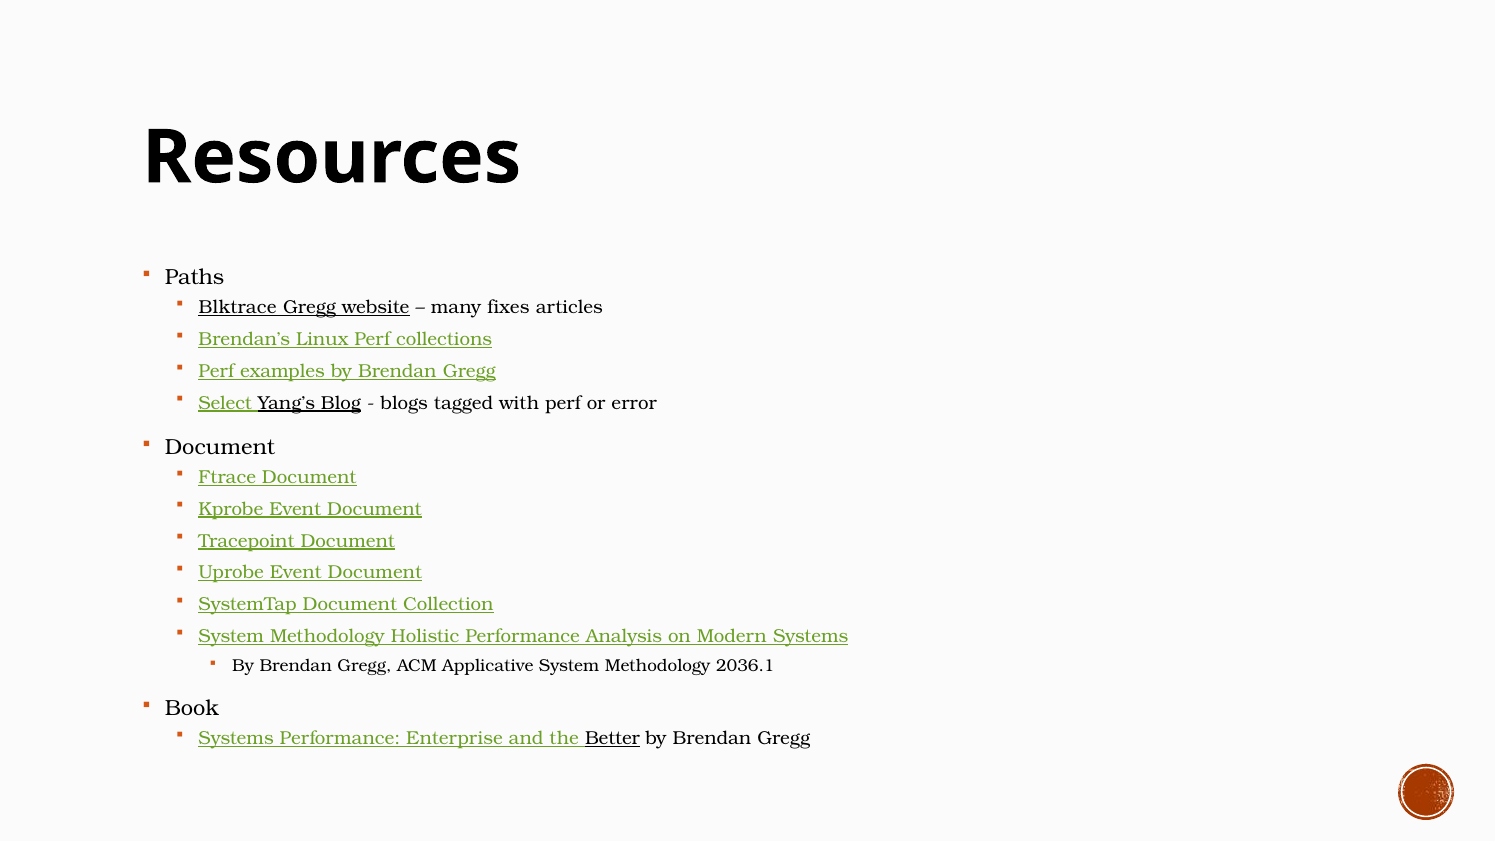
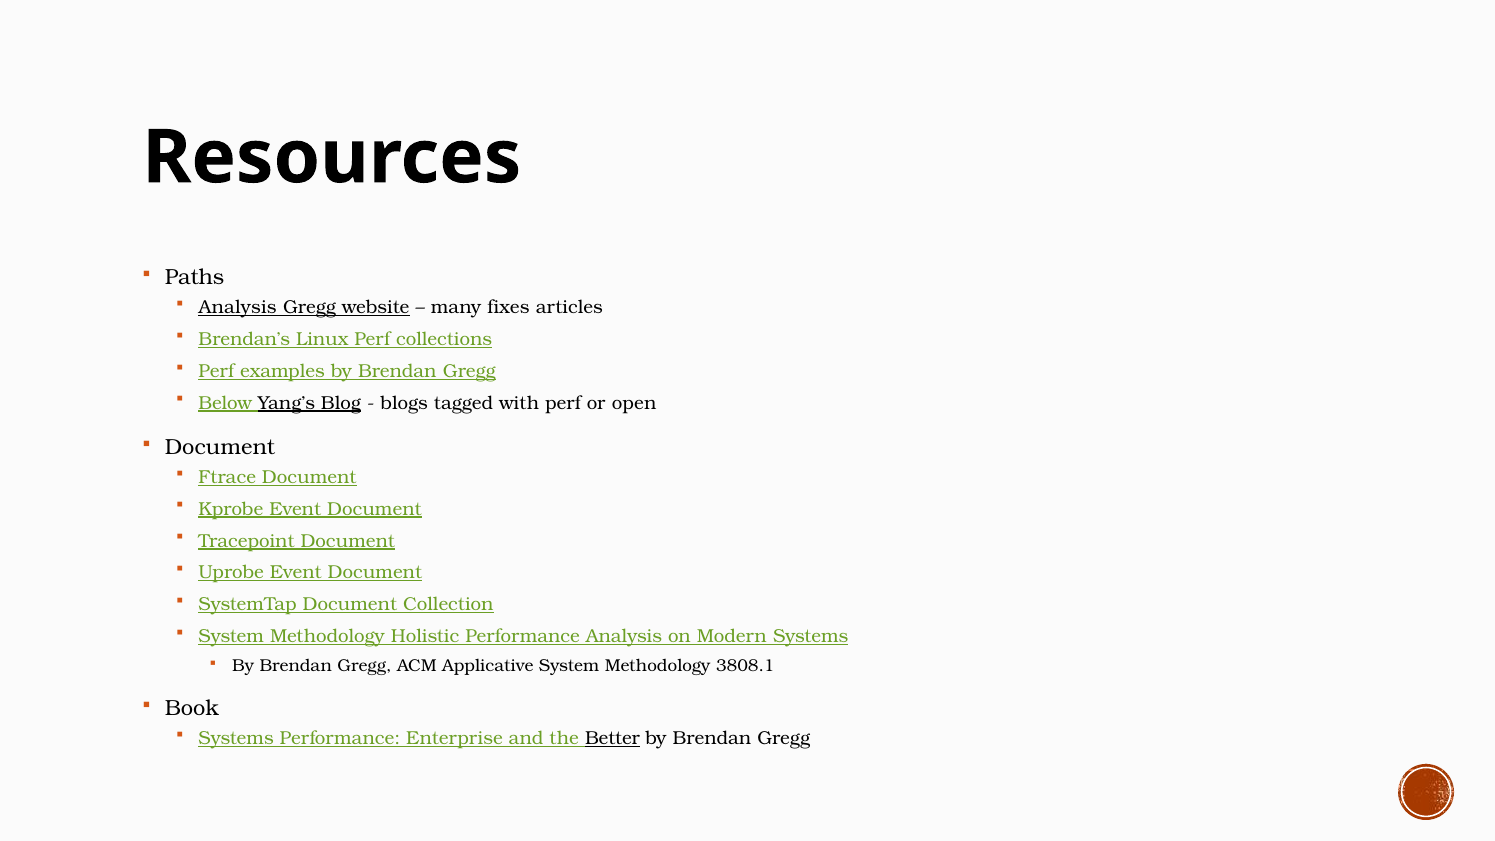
Blktrace: Blktrace -> Analysis (238, 307)
Select: Select -> Below (225, 403)
error: error -> open (634, 403)
2036.1: 2036.1 -> 3808.1 (745, 666)
